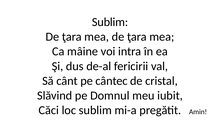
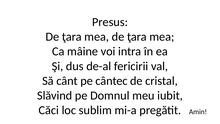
Sublim: Sublim -> Presus (110, 22)
